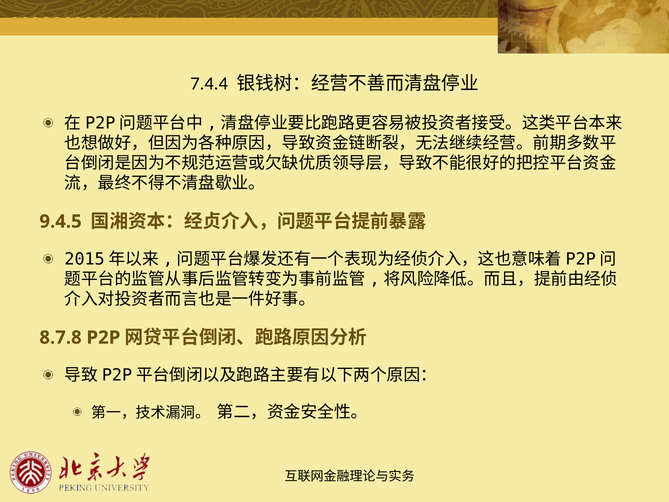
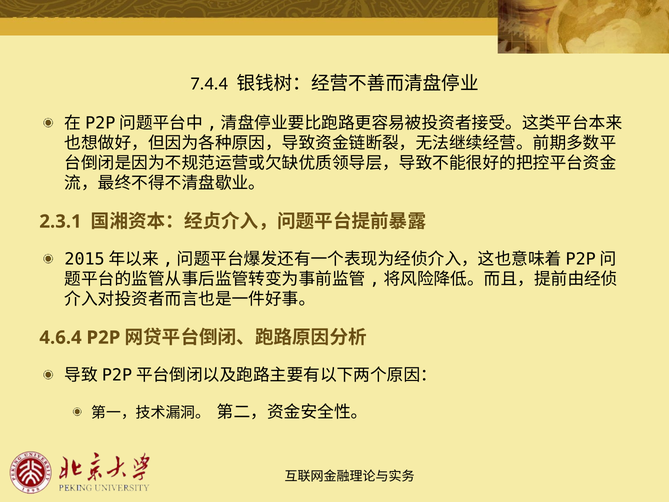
9.4.5: 9.4.5 -> 2.3.1 (61, 221)
8.7.8: 8.7.8 -> 4.6.4 (61, 337)
